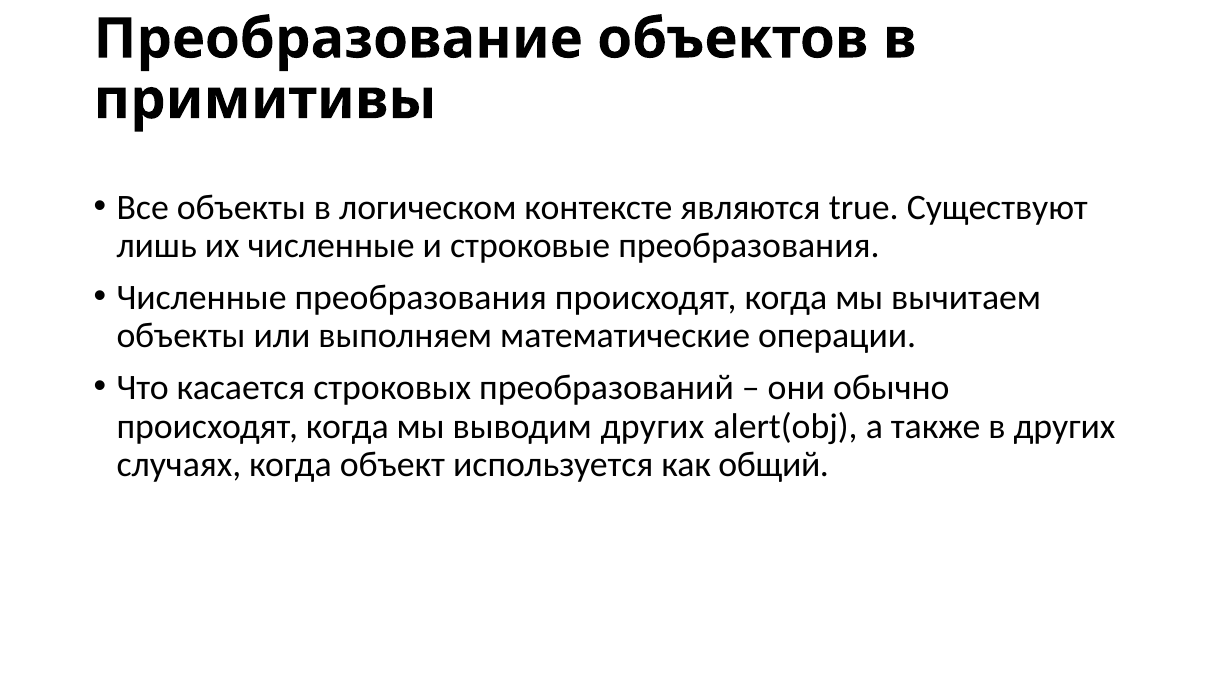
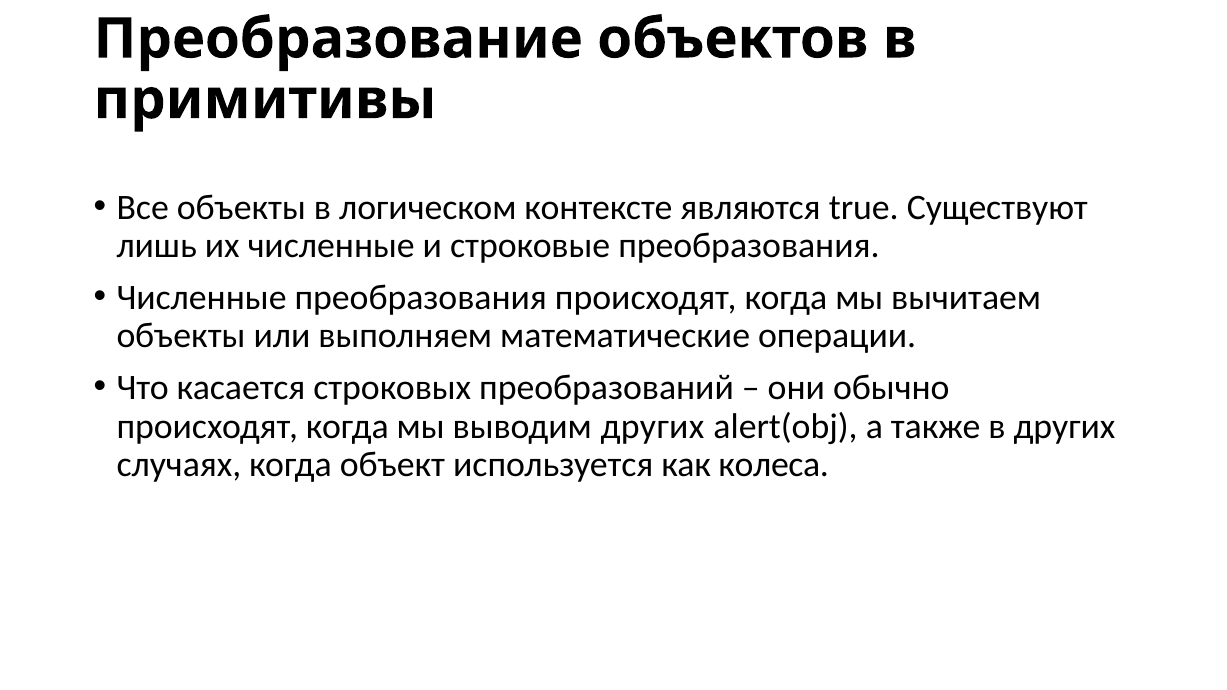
общий: общий -> колеса (774, 465)
